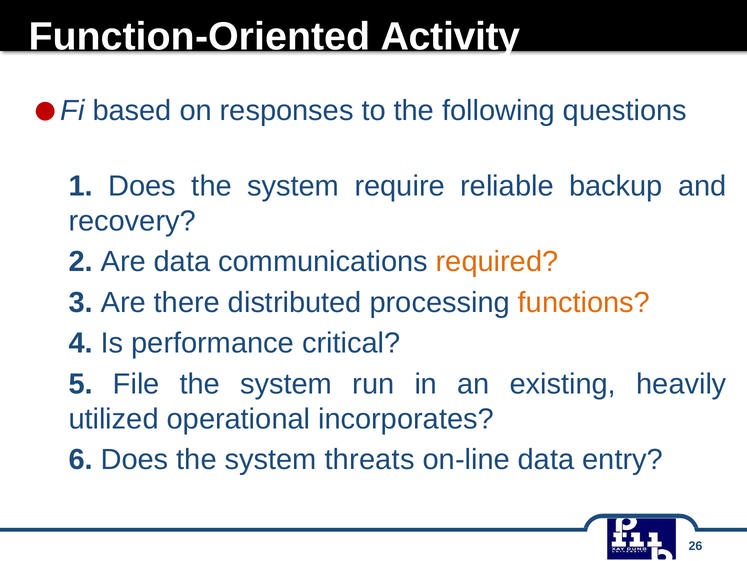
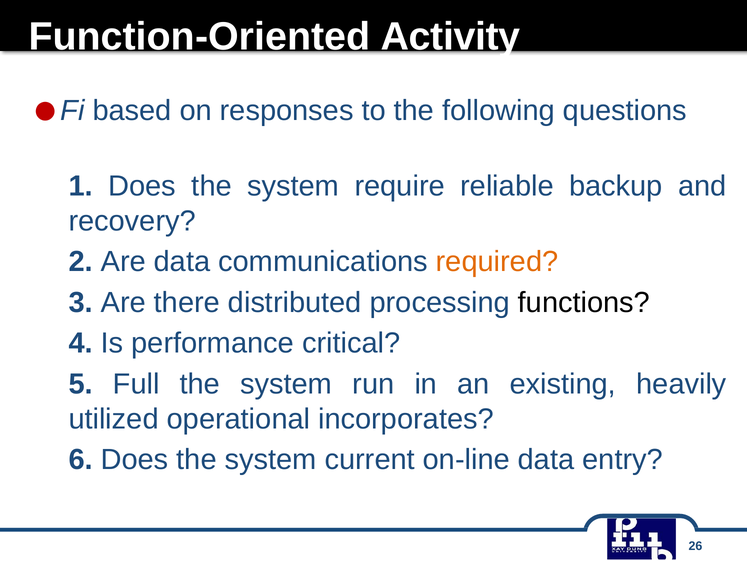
functions colour: orange -> black (584, 302)
File: File -> Full (136, 384)
threats: threats -> current (370, 459)
